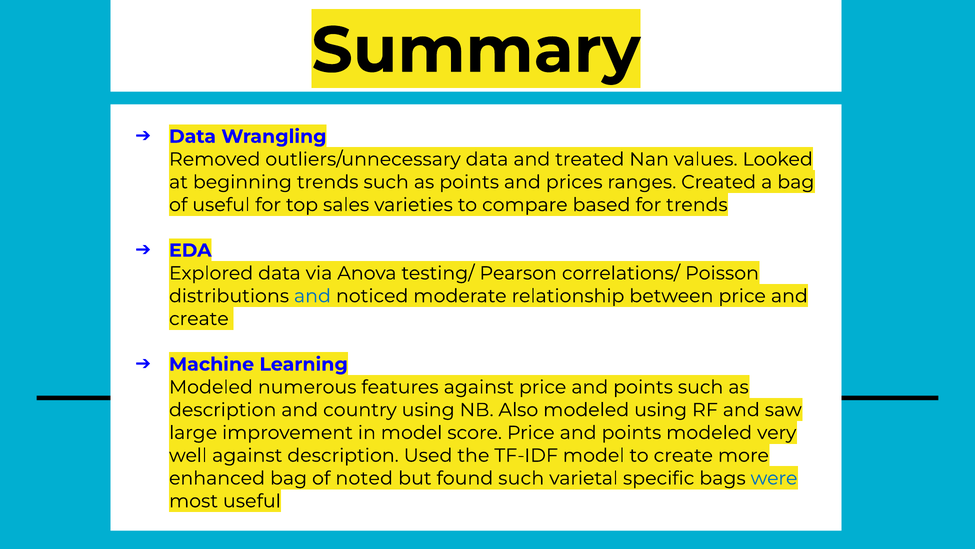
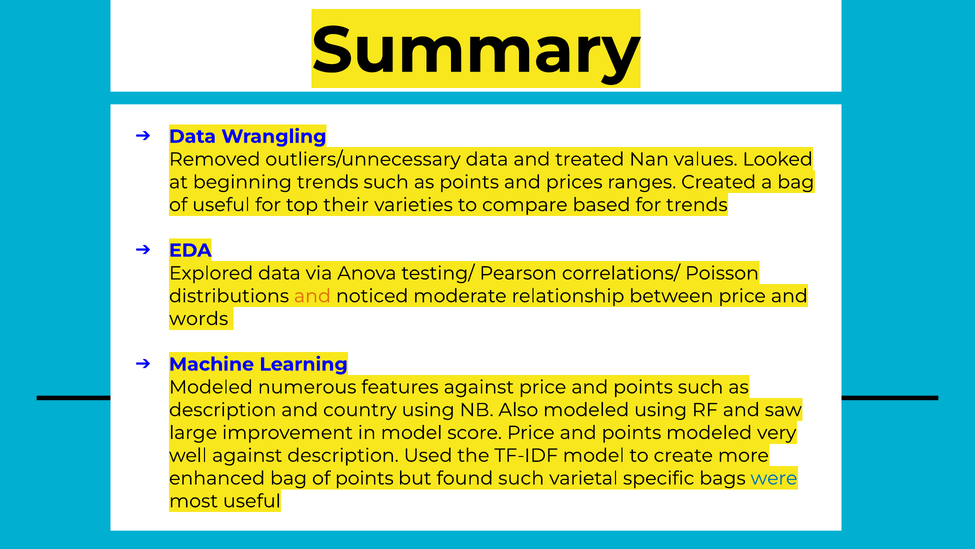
sales: sales -> their (346, 205)
and colour: blue -> orange (312, 296)
create: create -> words (199, 318)
of noted: noted -> points (364, 478)
